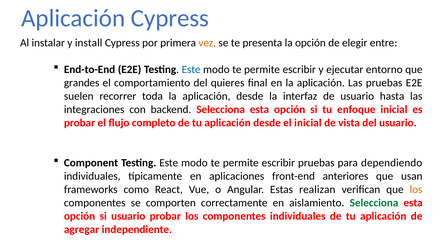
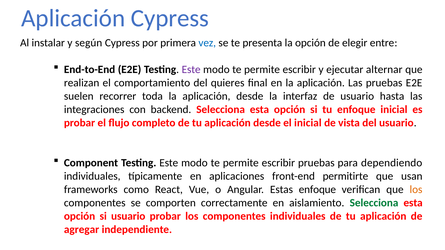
install: install -> según (89, 43)
vez colour: orange -> blue (207, 43)
Este colour: blue -> purple (191, 69)
entorno: entorno -> alternar (384, 69)
grandes: grandes -> realizan (82, 83)
anteriores: anteriores -> permitirte (345, 176)
Estas realizan: realizan -> enfoque (317, 190)
